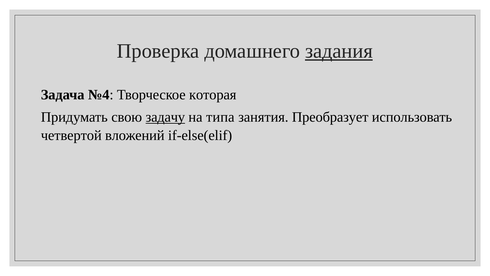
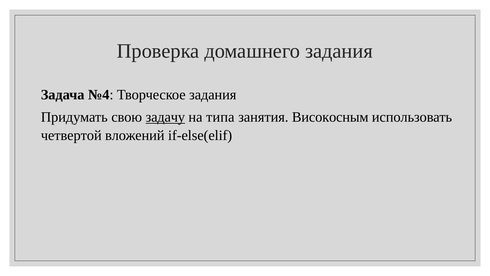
задания underline: present -> none (339, 51)
Творческое которая: которая -> задания (213, 95)
Преобразует: Преобразует -> Високосным (330, 117)
